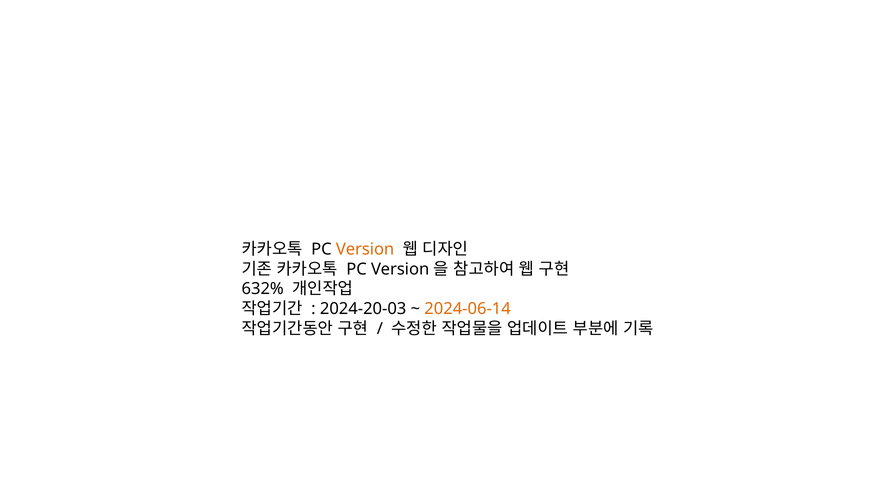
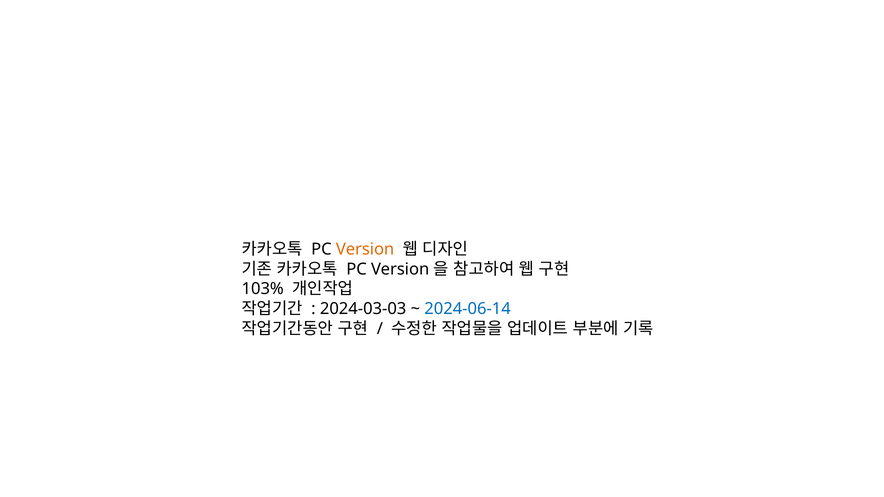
632%: 632% -> 103% (263, 289)
2024-20-03: 2024-20-03 -> 2024-03-03 (363, 309)
2024-06-14 colour: orange -> blue (468, 309)
